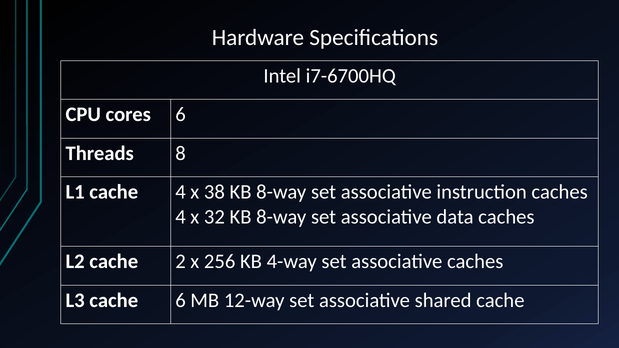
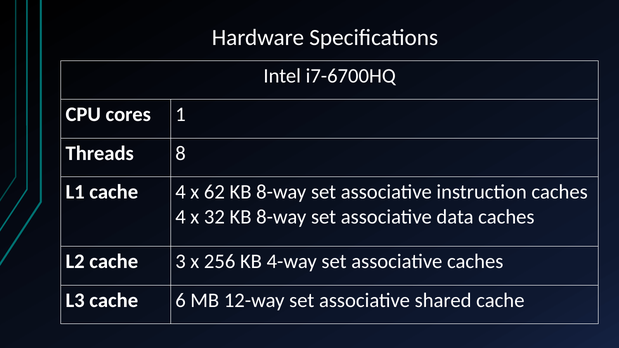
cores 6: 6 -> 1 (180, 115)
38: 38 -> 62 (214, 192)
2: 2 -> 3 (180, 262)
